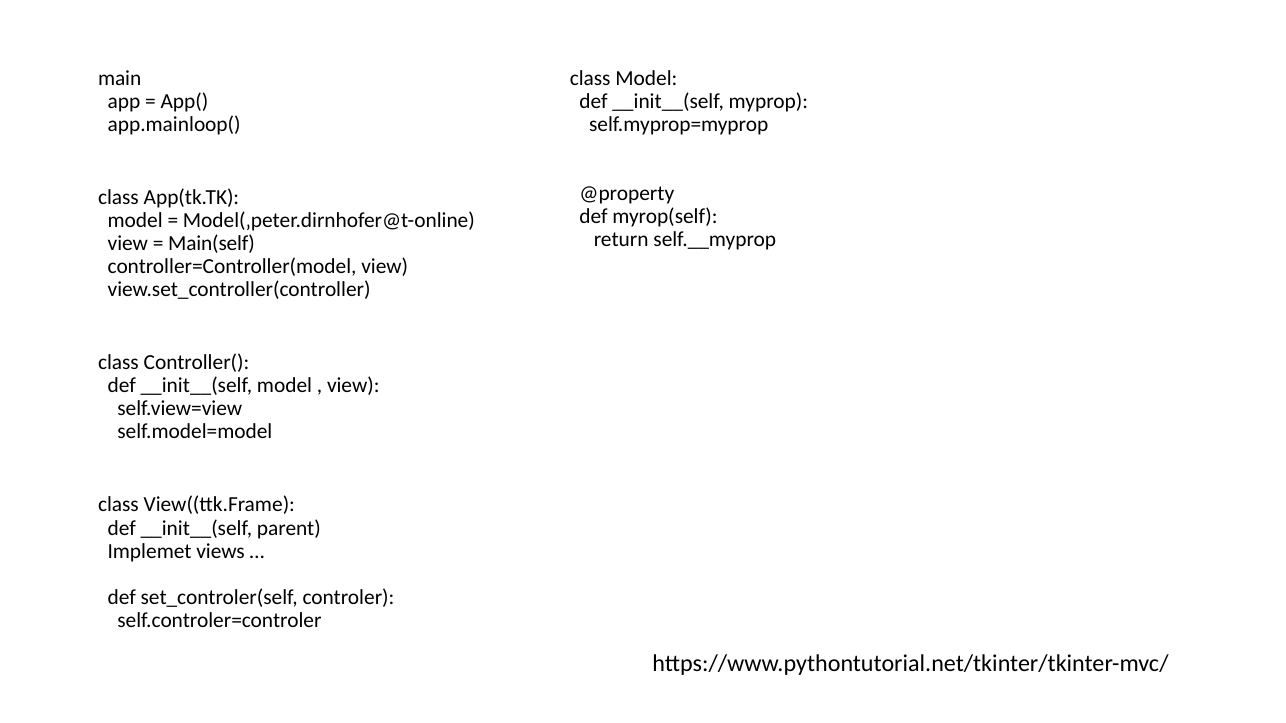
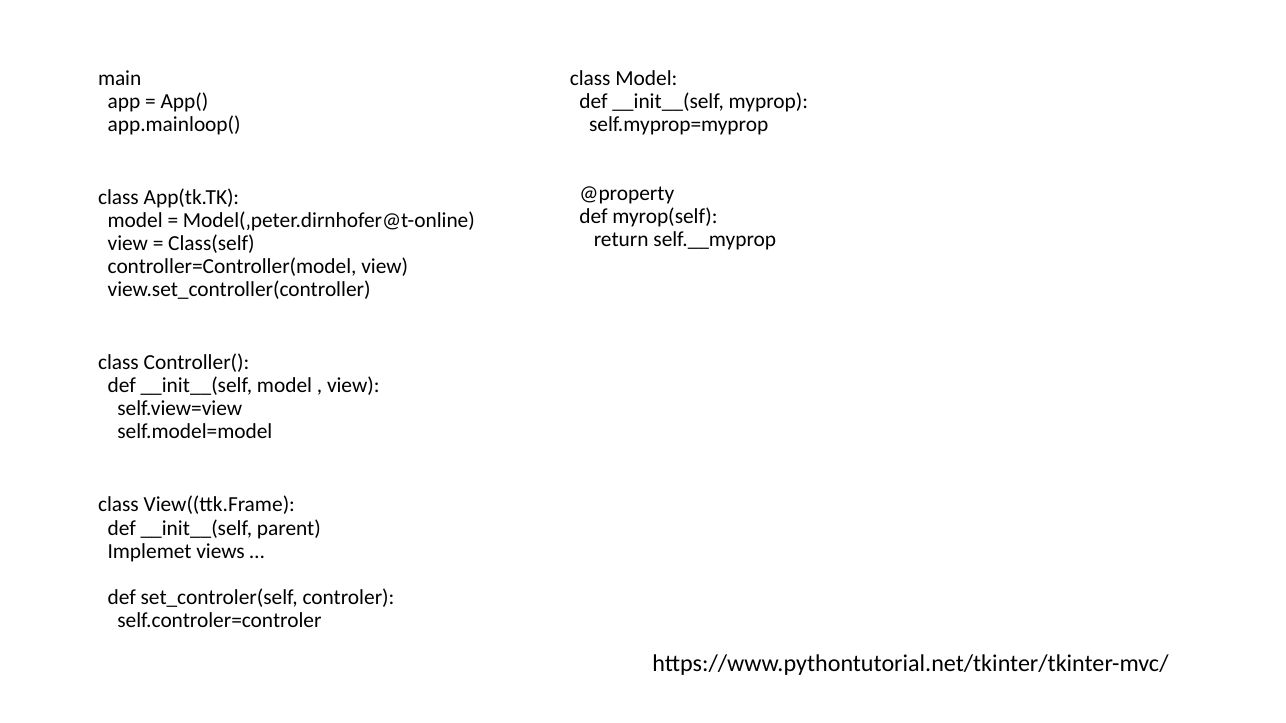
Main(self: Main(self -> Class(self (211, 244)
